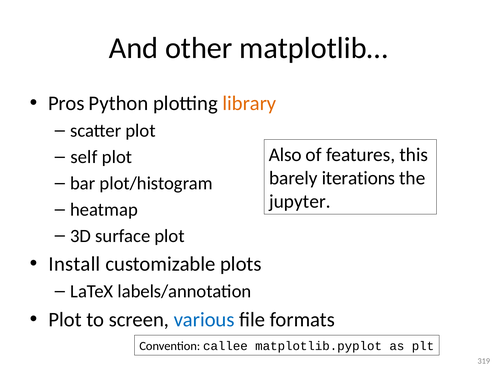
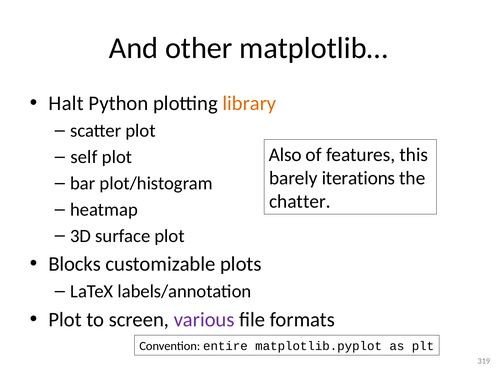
Pros: Pros -> Halt (66, 103)
jupyter: jupyter -> chatter (300, 201)
Install: Install -> Blocks (75, 264)
various colour: blue -> purple (204, 319)
callee: callee -> entire (225, 346)
